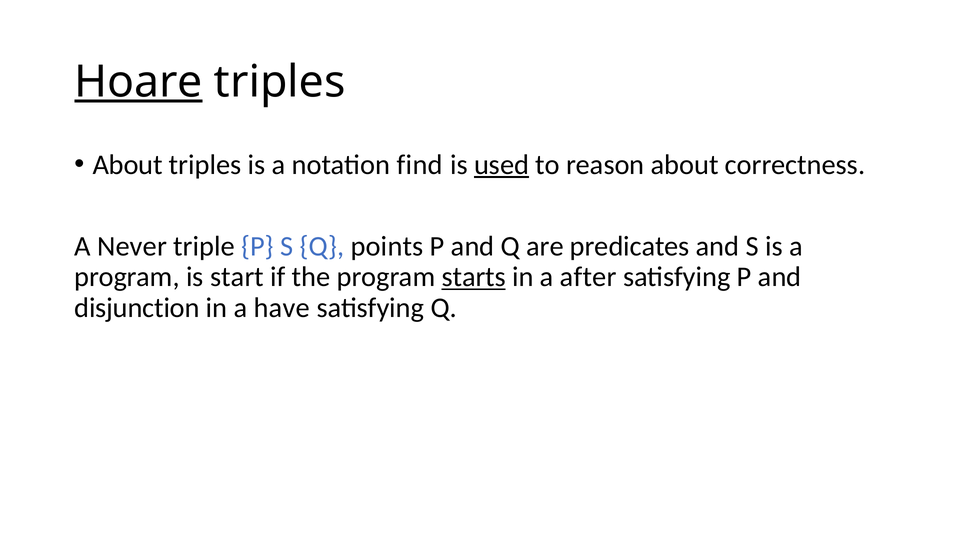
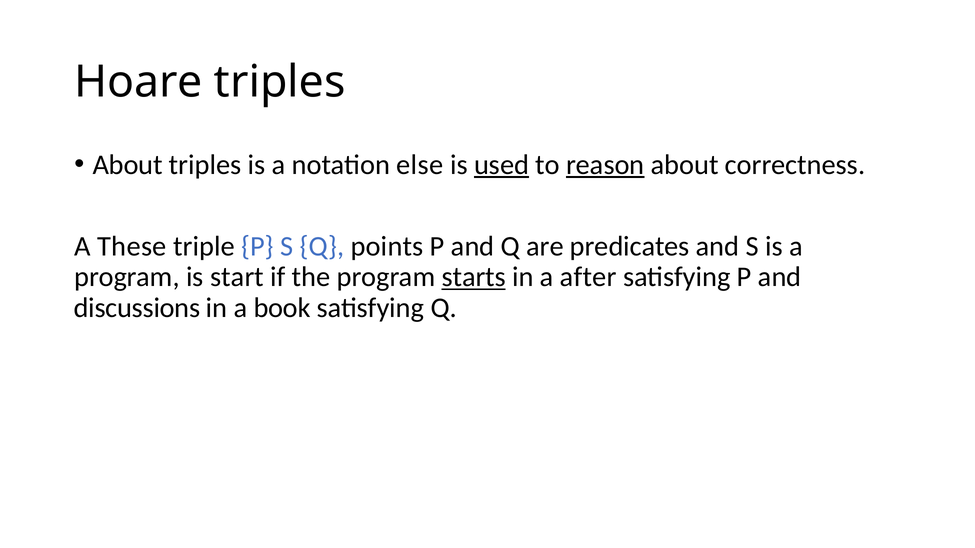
Hoare underline: present -> none (138, 82)
find: find -> else (420, 165)
reason underline: none -> present (605, 165)
Never: Never -> These (132, 247)
disjunction: disjunction -> discussions (137, 308)
have: have -> book (282, 308)
